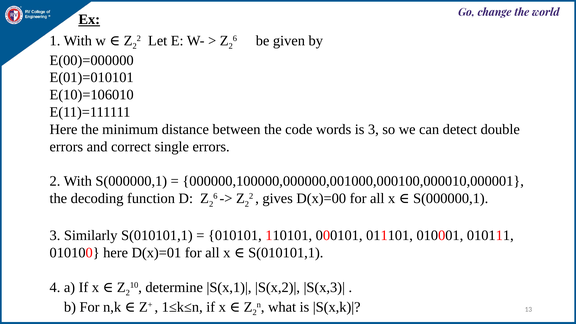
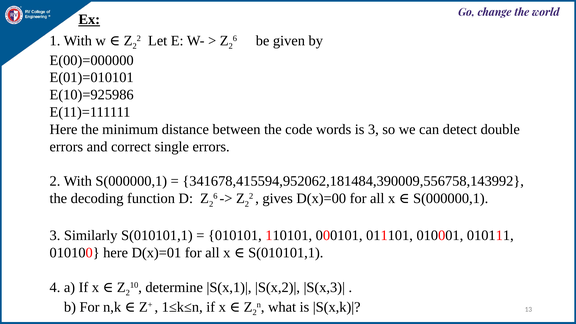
E(10)=106010: E(10)=106010 -> E(10)=925986 (92, 95)
000000,100000,000000,001000,000100,000010,000001: 000000,100000,000000,001000,000100,000010,000001 -> 341678,415594,952062,181484,390009,556758,143992 (353, 181)
